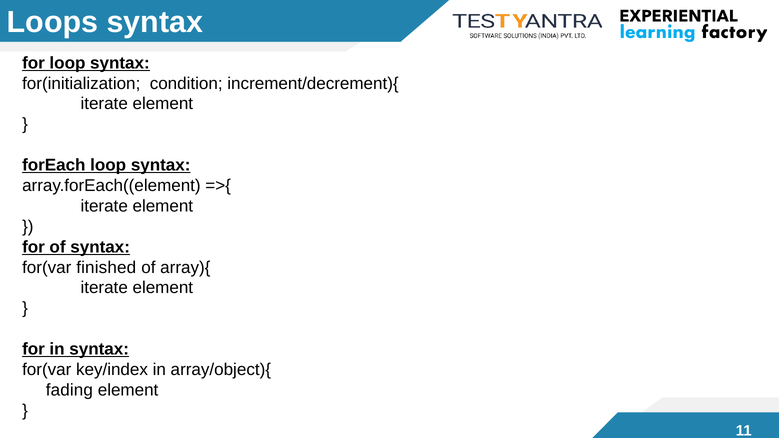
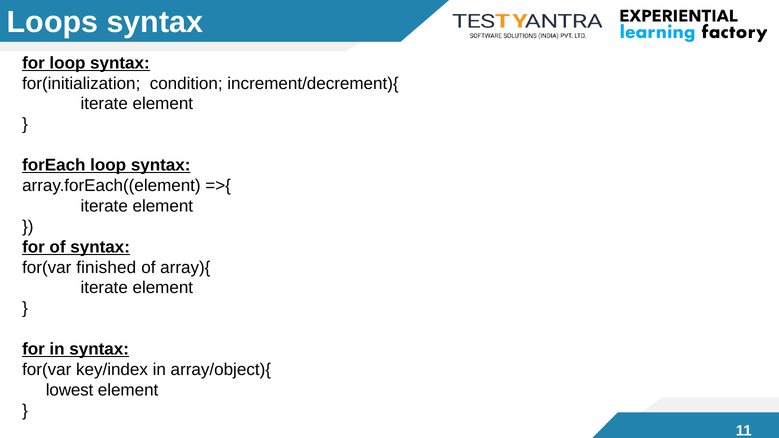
fading: fading -> lowest (70, 390)
